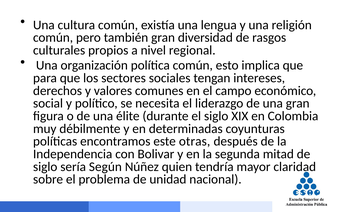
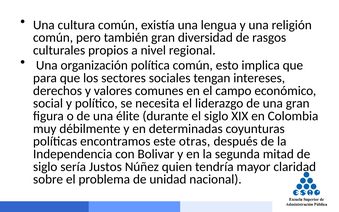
Según: Según -> Justos (105, 167)
